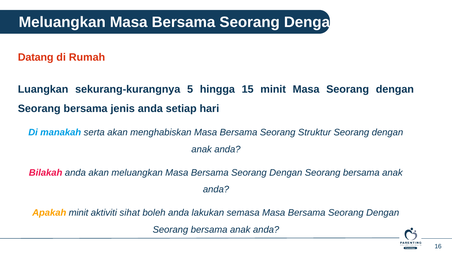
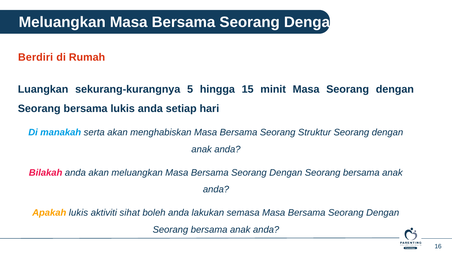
Datang: Datang -> Berdiri (36, 57)
bersama jenis: jenis -> lukis (123, 109)
Apakah minit: minit -> lukis (78, 213)
